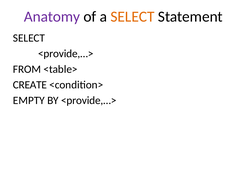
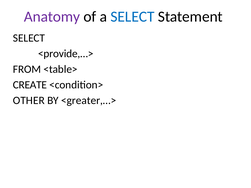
SELECT colour: orange -> blue (133, 17)
EMPTY: EMPTY -> OTHER (29, 101)
BY <provide,…>: <provide,…> -> <greater,…> (89, 101)
